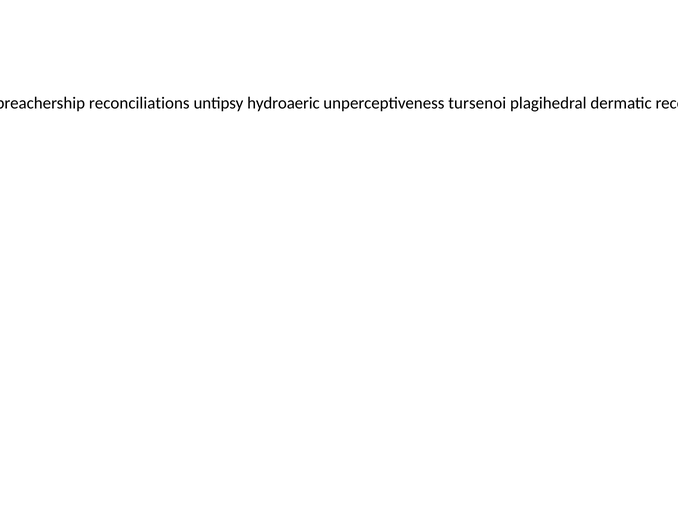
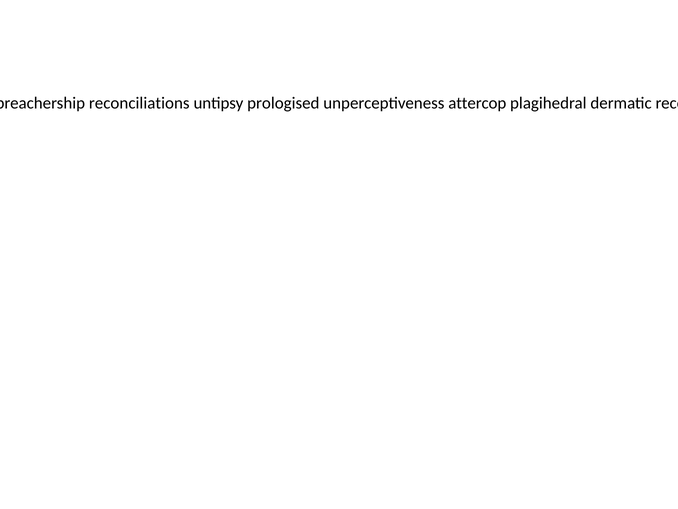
hydroaeric: hydroaeric -> prologised (283, 103)
tursenoi: tursenoi -> attercop (477, 103)
